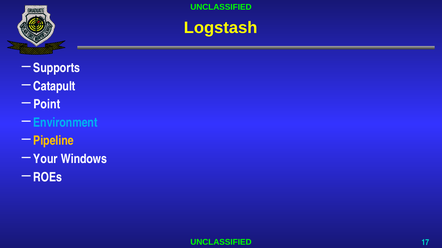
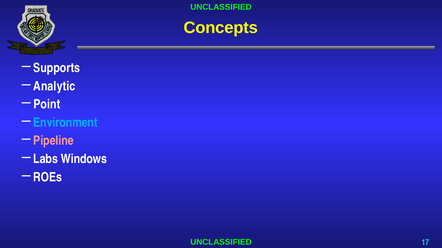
Logstash: Logstash -> Concepts (221, 28)
Catapult: Catapult -> Analytic (54, 86)
Pipeline colour: yellow -> pink (54, 141)
Your: Your -> Labs (46, 159)
